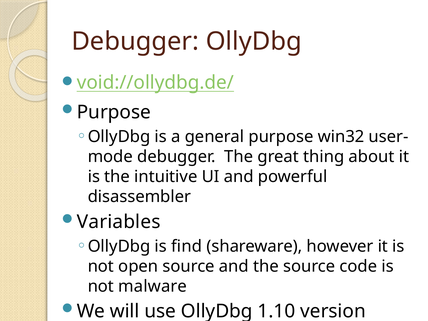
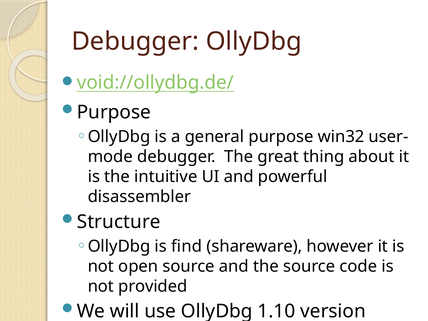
Variables: Variables -> Structure (119, 222)
malware: malware -> provided (153, 286)
